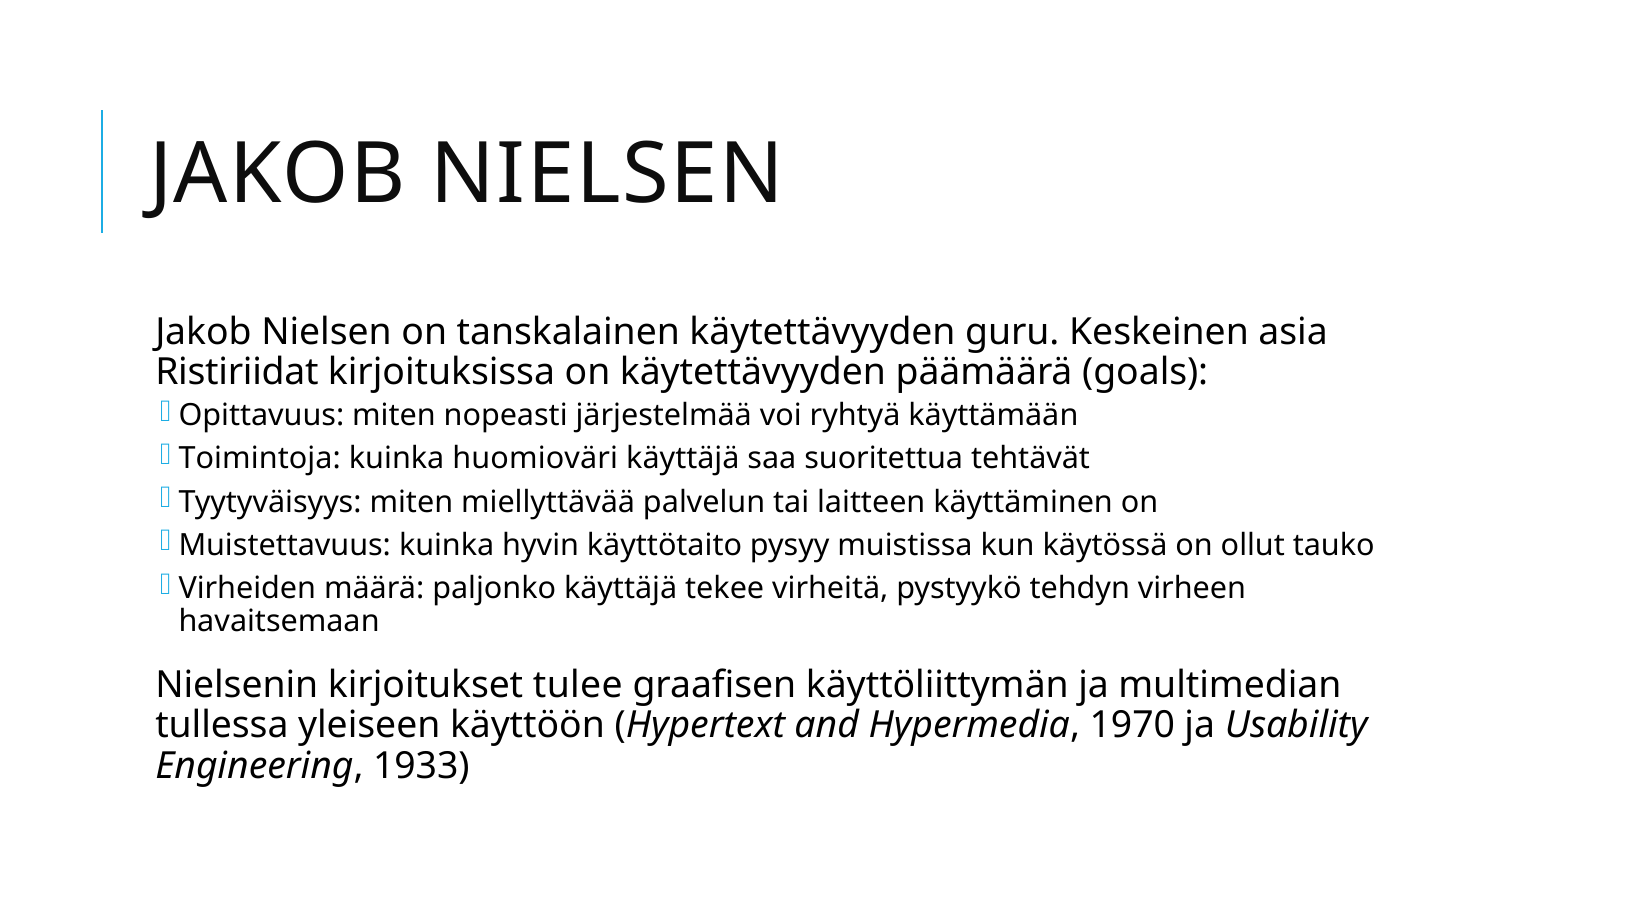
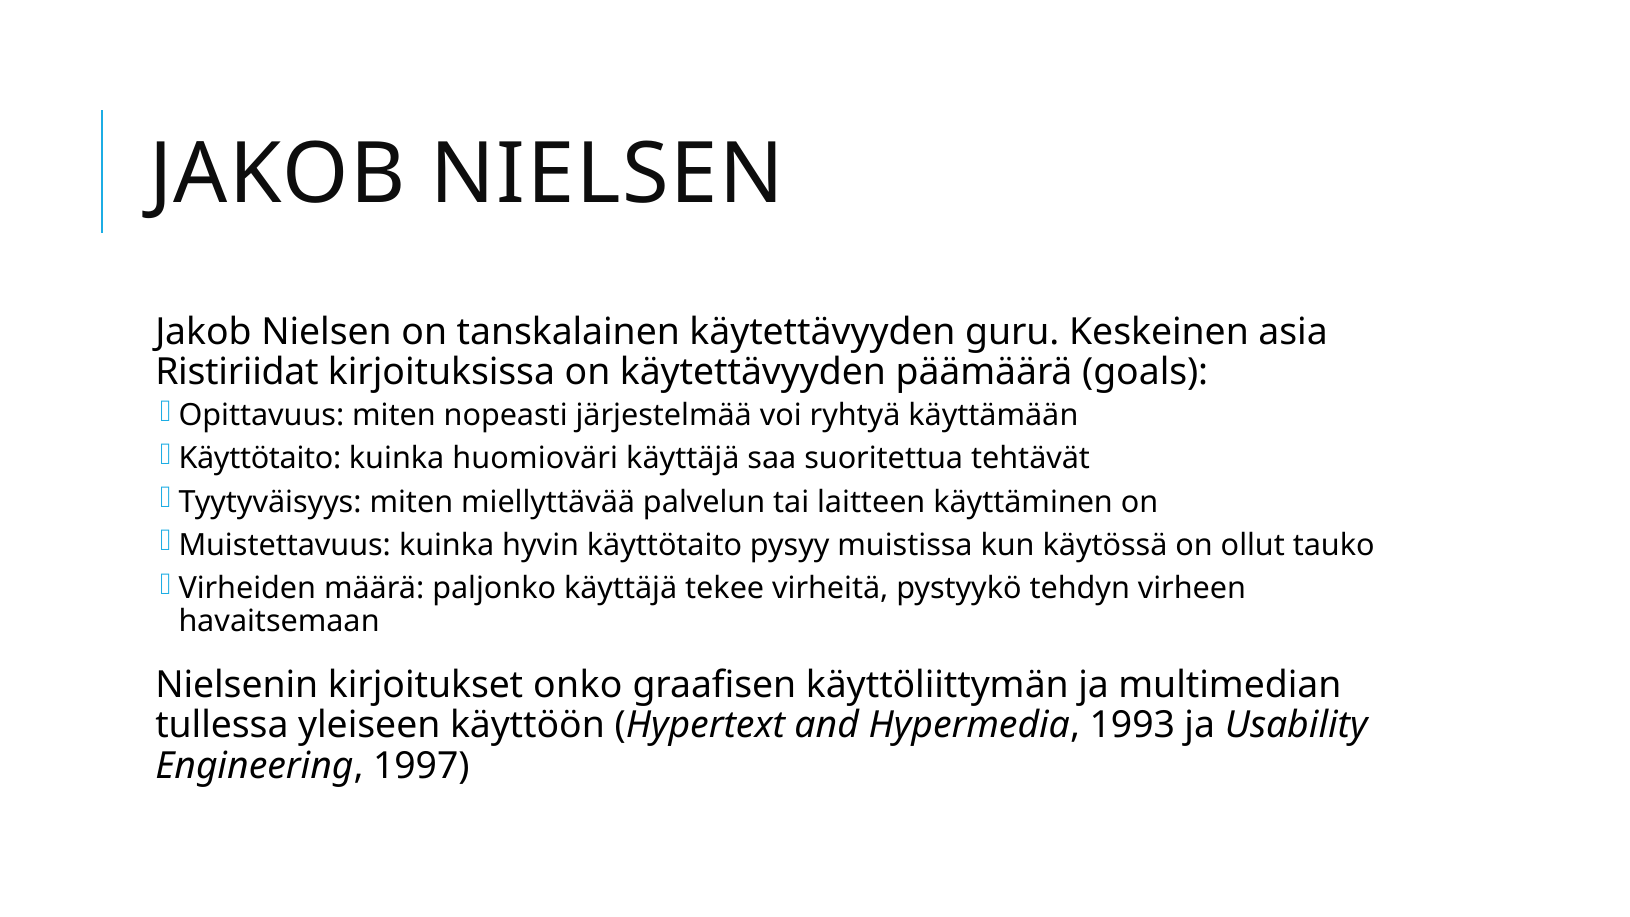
Toimintoja: Toimintoja -> Käyttötaito (260, 459)
tulee: tulee -> onko (578, 685)
1970: 1970 -> 1993 (1132, 725)
1933: 1933 -> 1997 (421, 766)
